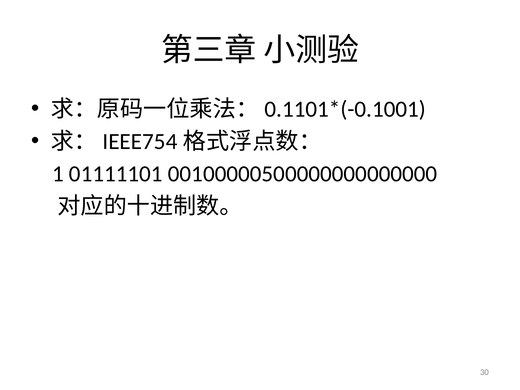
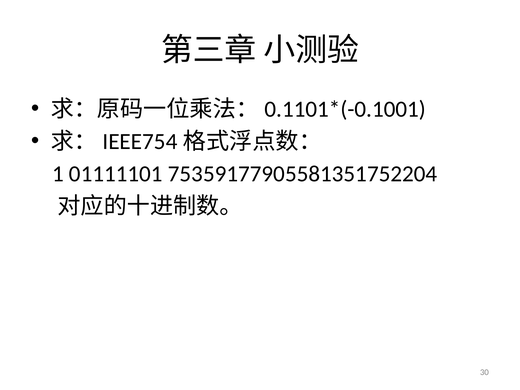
00100000500000000000000: 00100000500000000000000 -> 75359177905581351752204 (303, 174)
